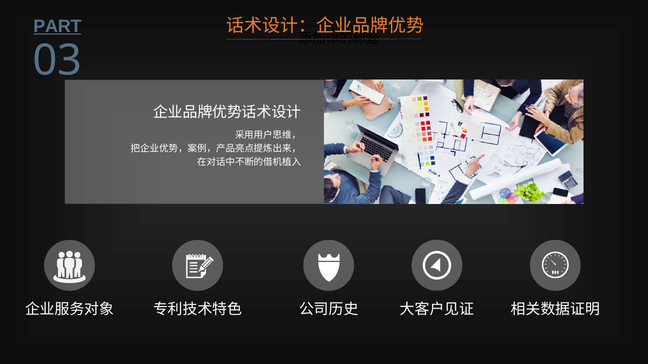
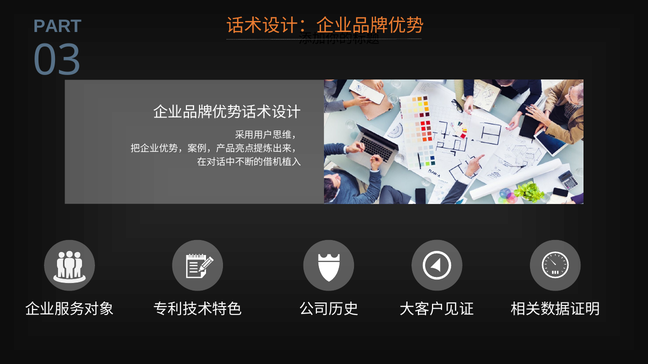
PART underline: present -> none (57, 26)
